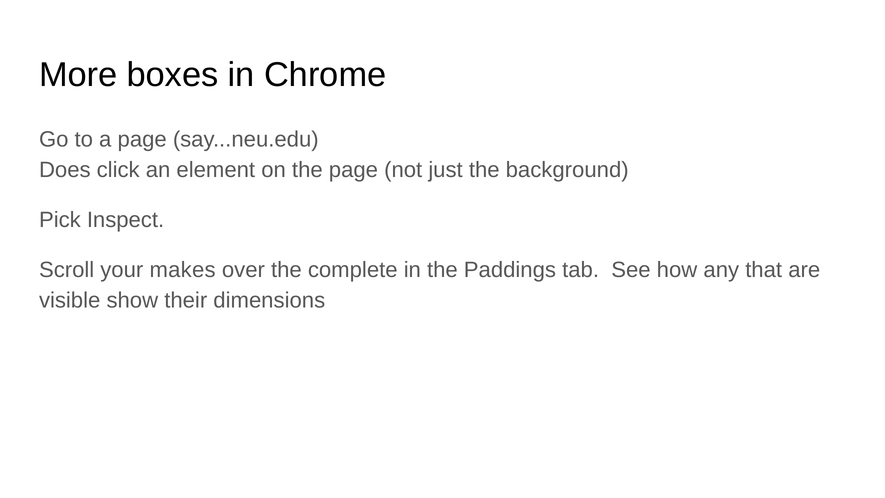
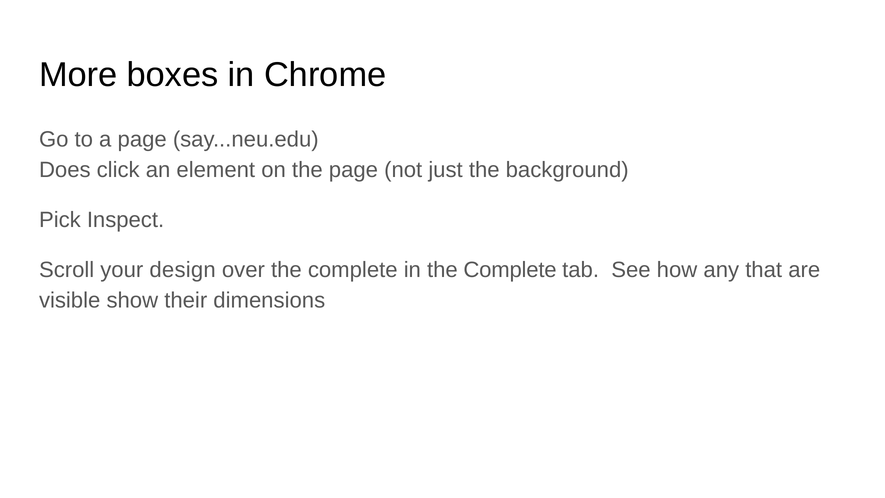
makes: makes -> design (183, 270)
in the Paddings: Paddings -> Complete (510, 270)
